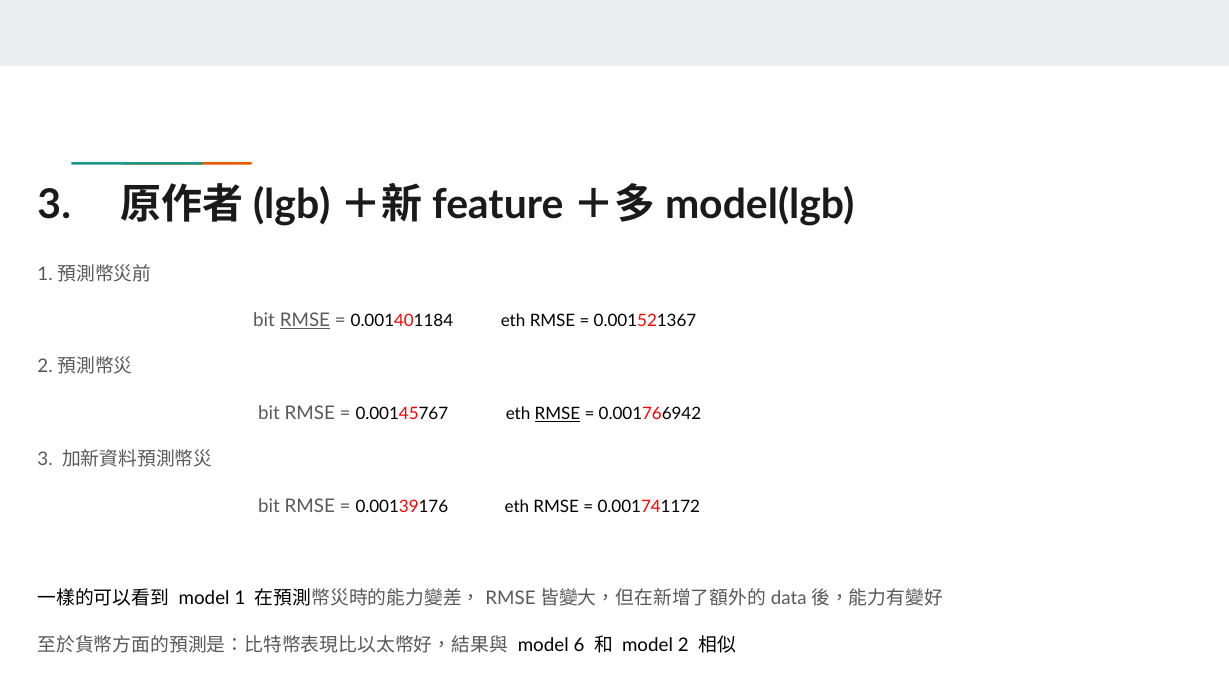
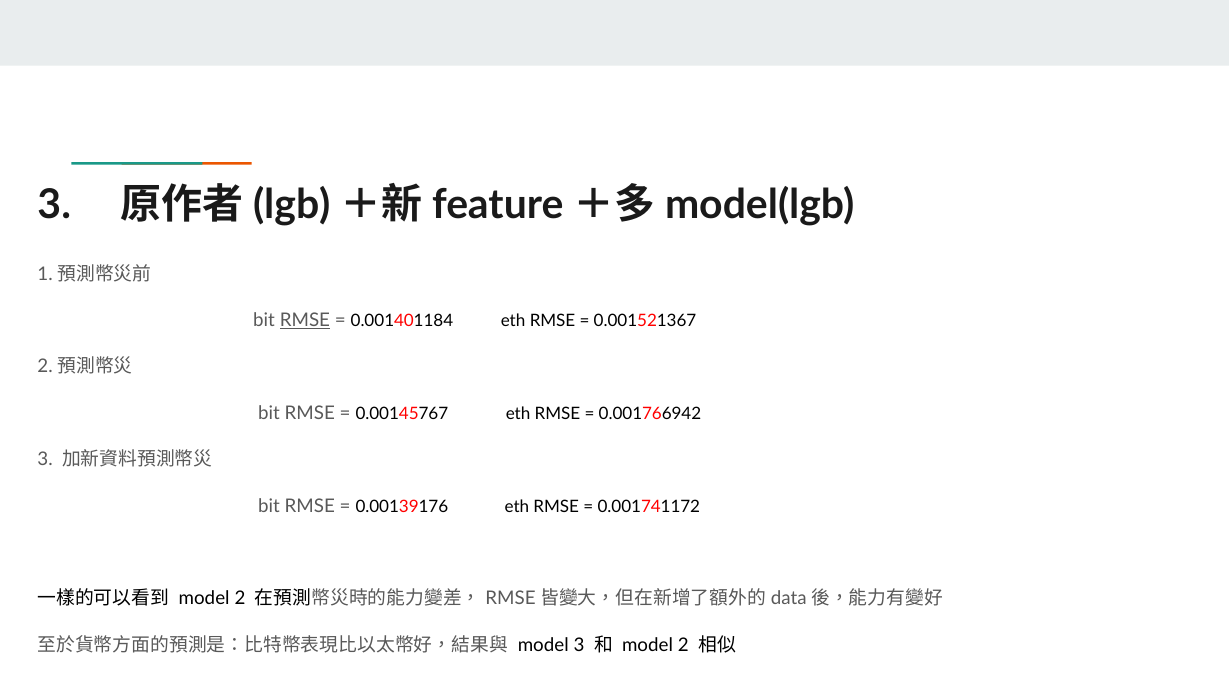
RMSE underline: present -> none (557, 413)
1: 1 -> 2 (240, 598)
model 6: 6 -> 3 (579, 644)
